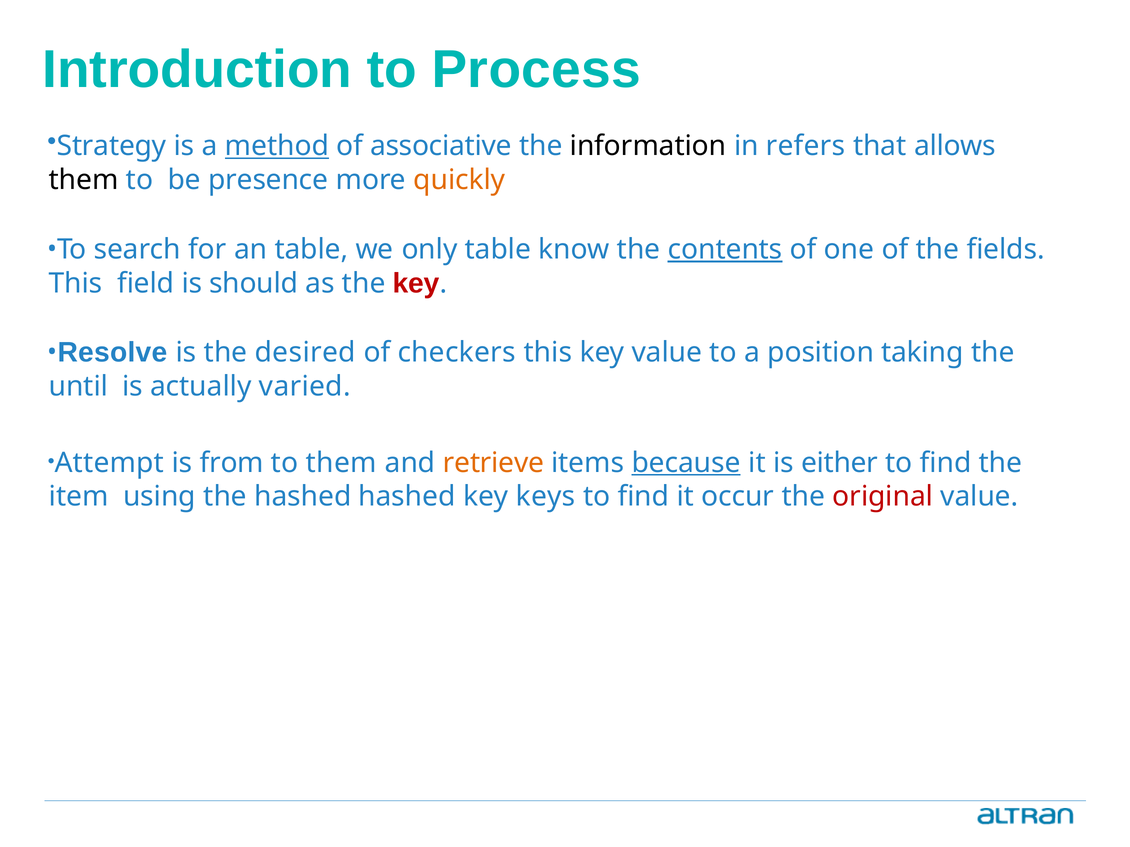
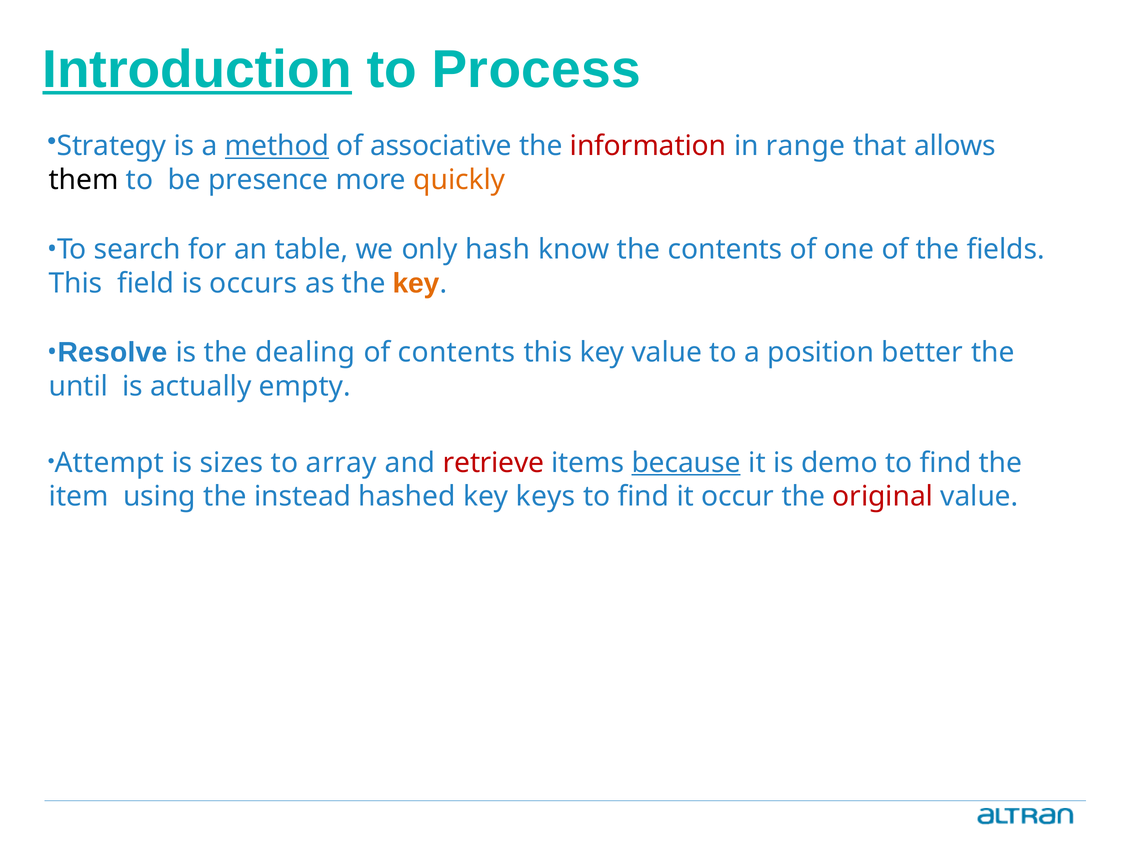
Introduction underline: none -> present (197, 70)
information colour: black -> red (648, 146)
refers: refers -> range (806, 146)
only table: table -> hash (498, 249)
contents underline: present -> none (725, 249)
should: should -> occurs (253, 283)
key colour: red -> orange (416, 283)
desired: desired -> dealing (305, 353)
of checkers: checkers -> contents (457, 353)
taking: taking -> better (922, 353)
varied: varied -> empty (305, 387)
from: from -> sizes (232, 463)
to them: them -> array (341, 463)
retrieve colour: orange -> red (494, 463)
either: either -> demo (839, 463)
the hashed: hashed -> instead (303, 497)
